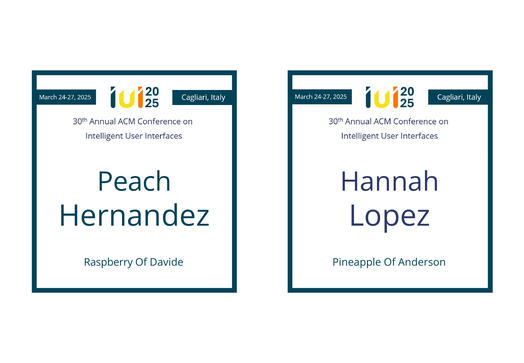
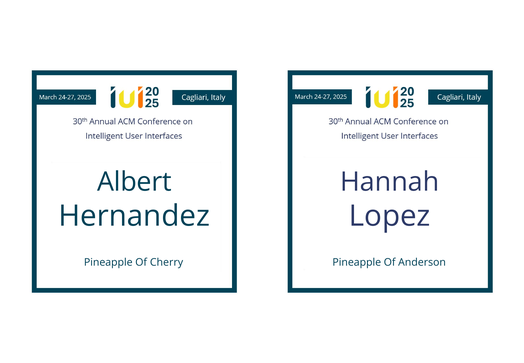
Peach: Peach -> Albert (134, 182)
Raspberry: Raspberry -> Pineapple (108, 262)
Davide: Davide -> Cherry (167, 262)
